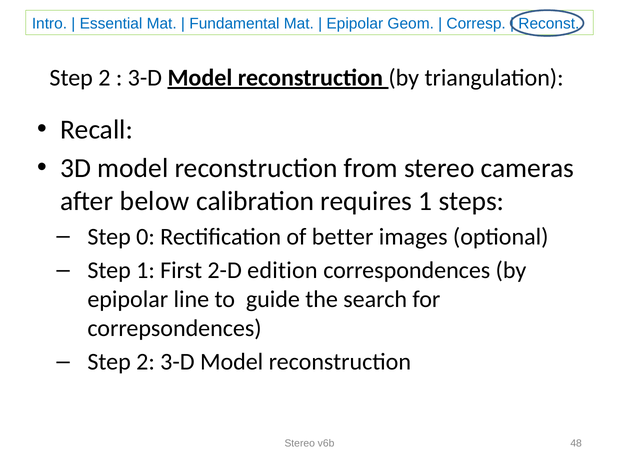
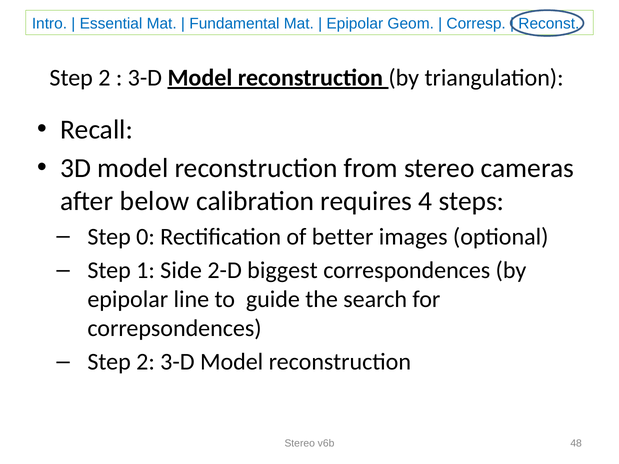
requires 1: 1 -> 4 (425, 201)
First: First -> Side (181, 271)
edition: edition -> biggest (282, 271)
